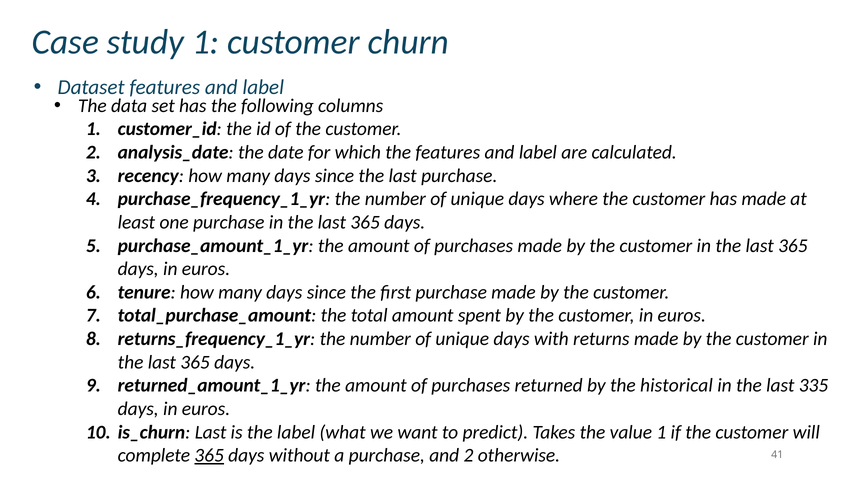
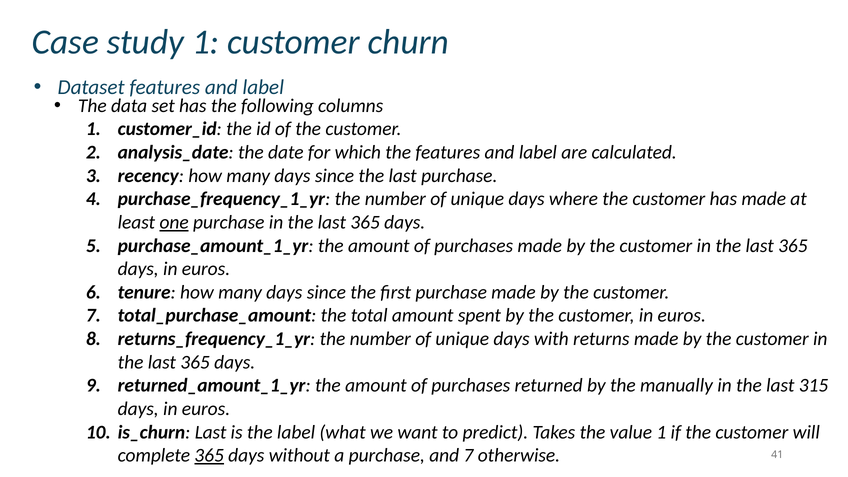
one underline: none -> present (174, 222)
historical: historical -> manually (676, 386)
335: 335 -> 315 (814, 386)
and 2: 2 -> 7 (468, 455)
